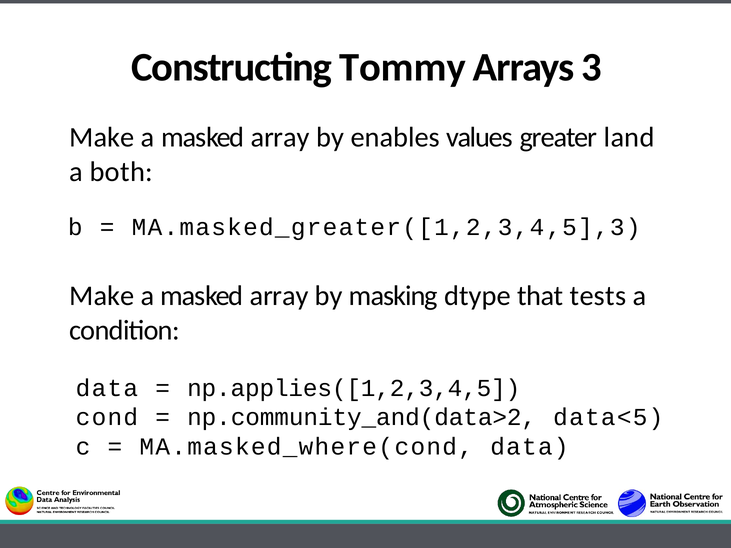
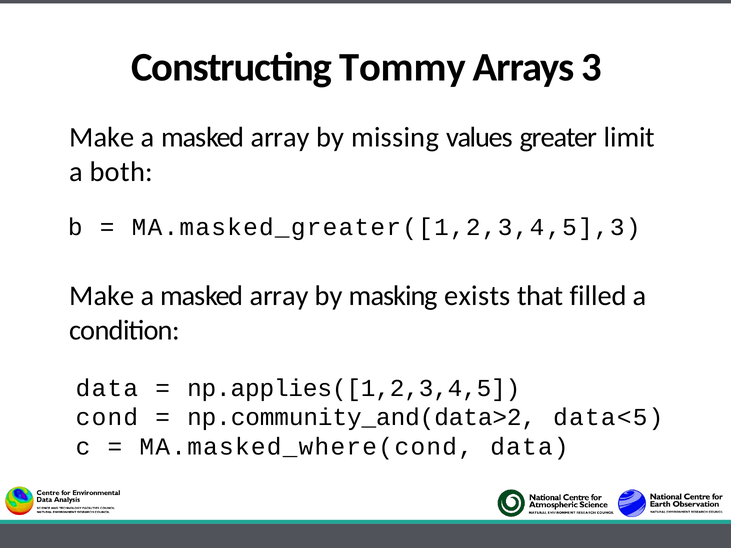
enables: enables -> missing (395, 138)
land: land -> limit (629, 138)
dtype: dtype -> exists (477, 296)
tests: tests -> filled (598, 296)
